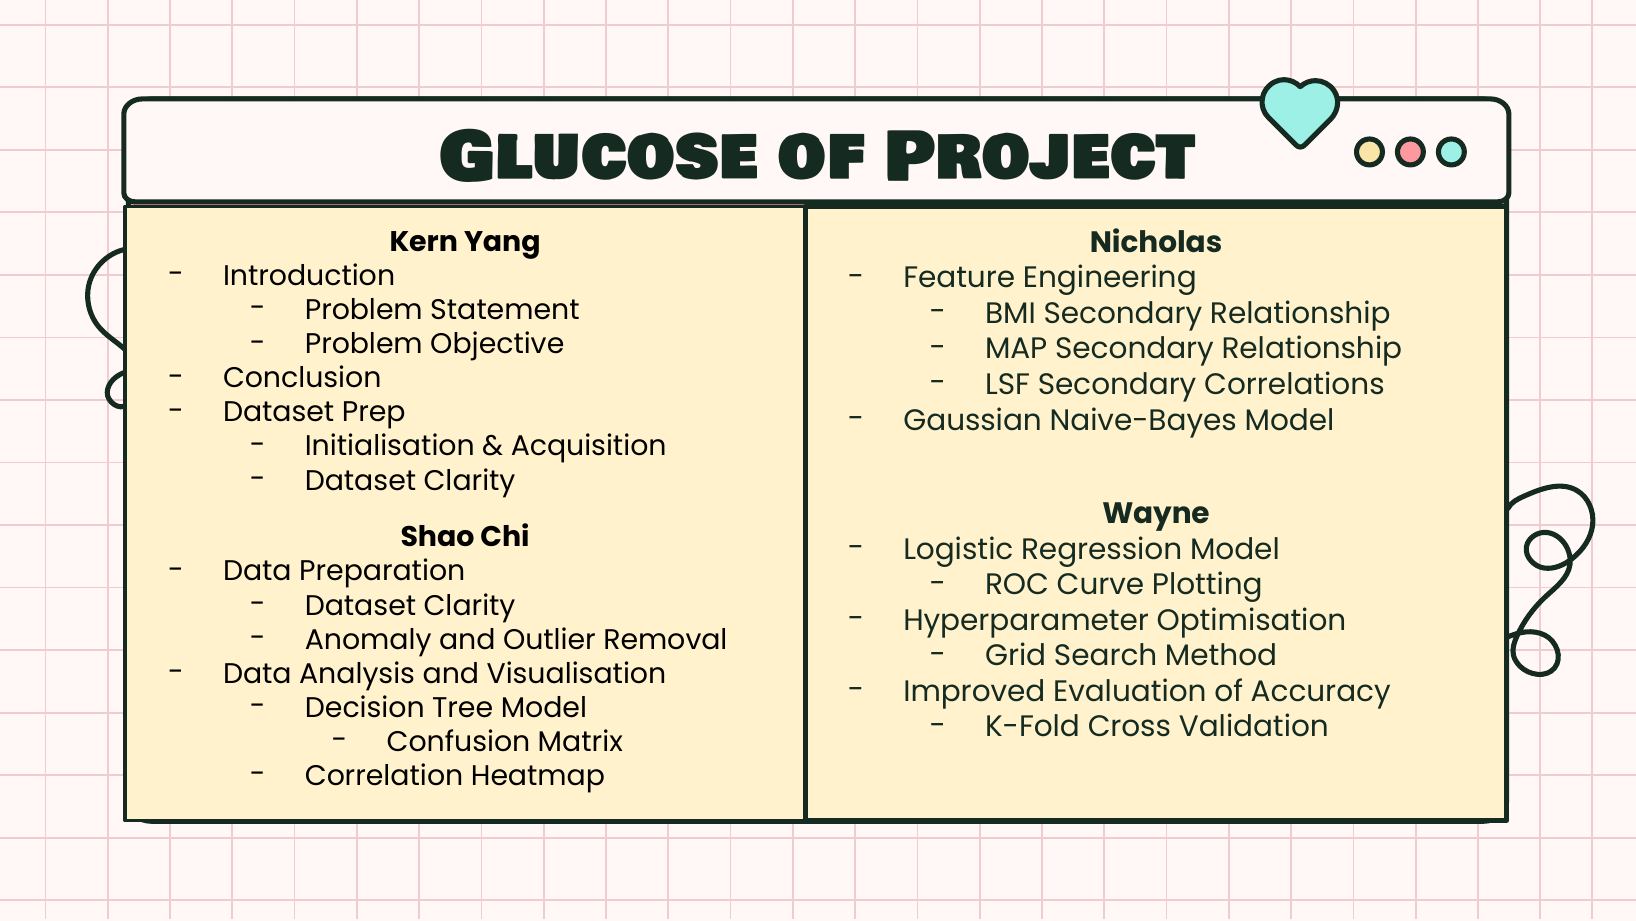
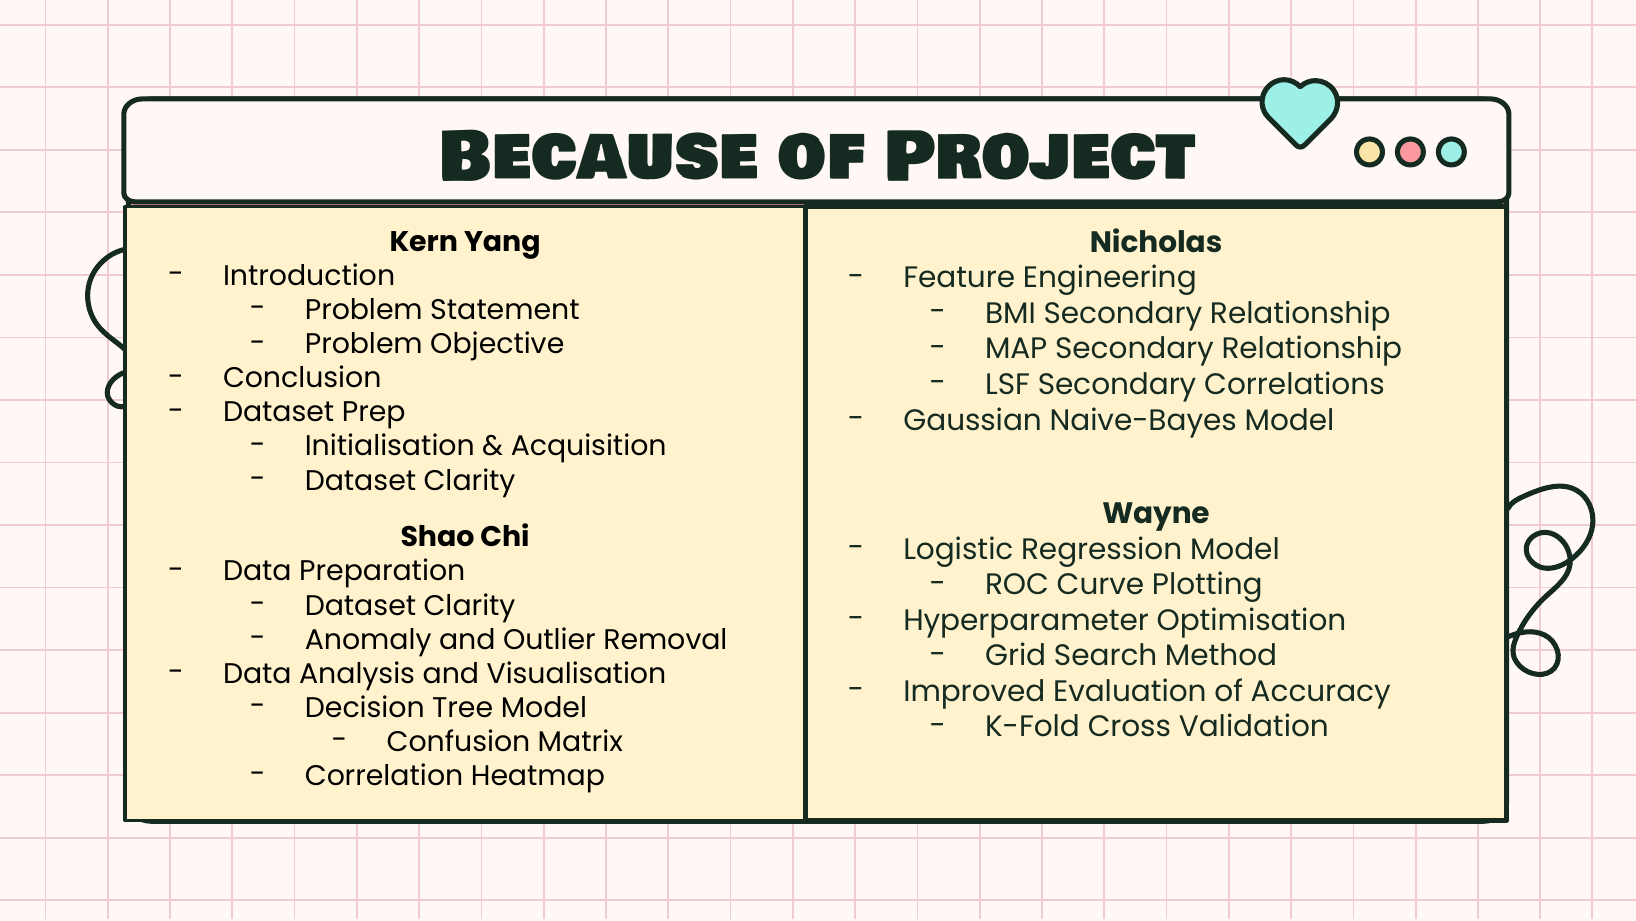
Glucose: Glucose -> Because (599, 158)
